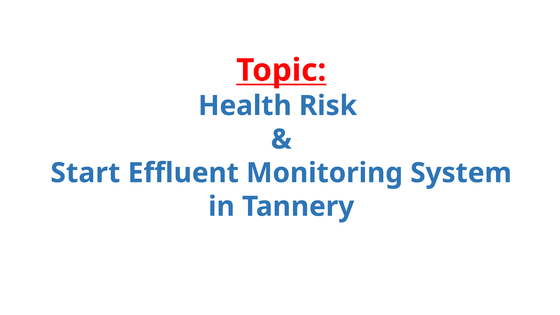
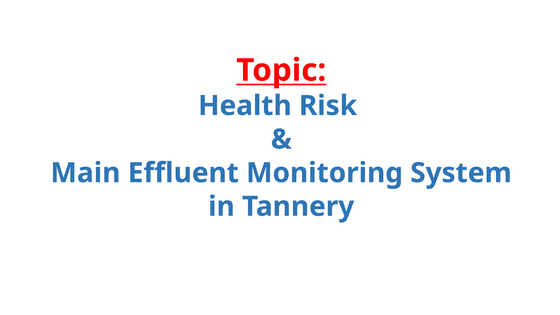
Start: Start -> Main (85, 173)
